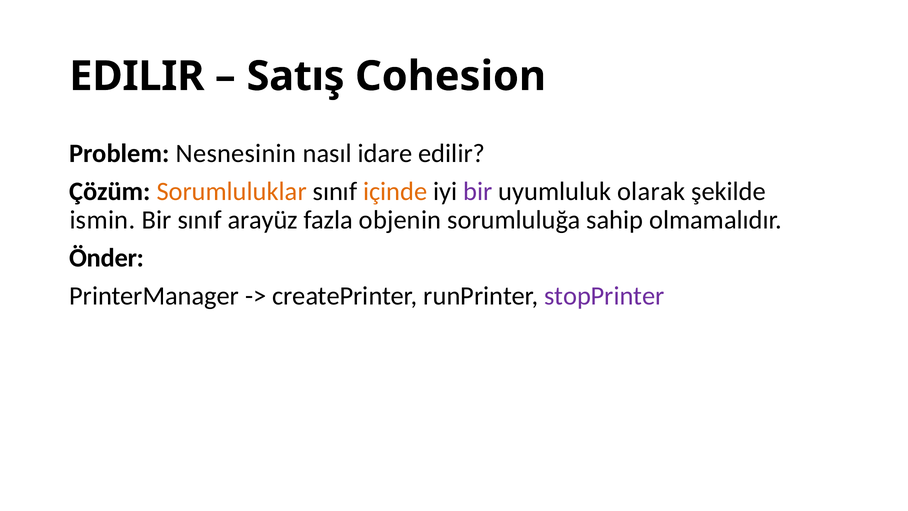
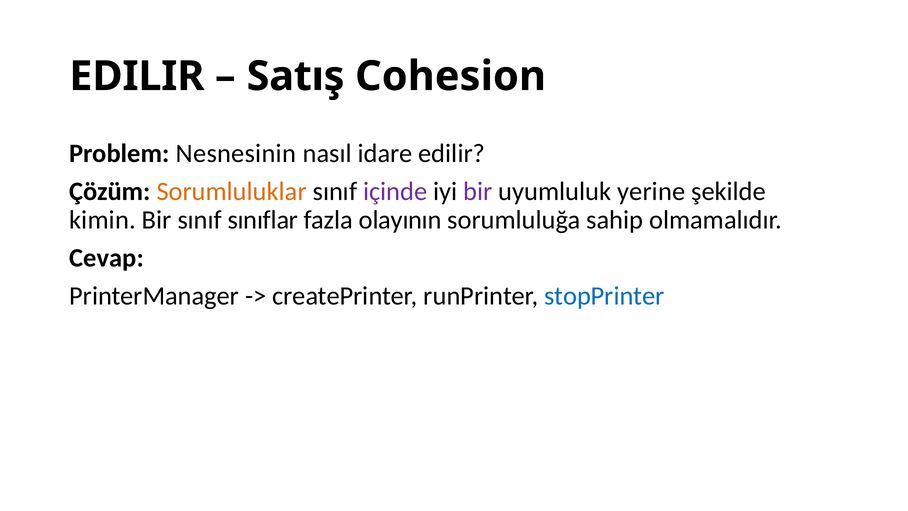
içinde colour: orange -> purple (395, 191)
olarak: olarak -> yerine (651, 191)
ismin: ismin -> kimin (102, 220)
arayüz: arayüz -> sınıflar (263, 220)
objenin: objenin -> olayının (400, 220)
Önder: Önder -> Cevap (107, 258)
stopPrinter colour: purple -> blue (604, 296)
